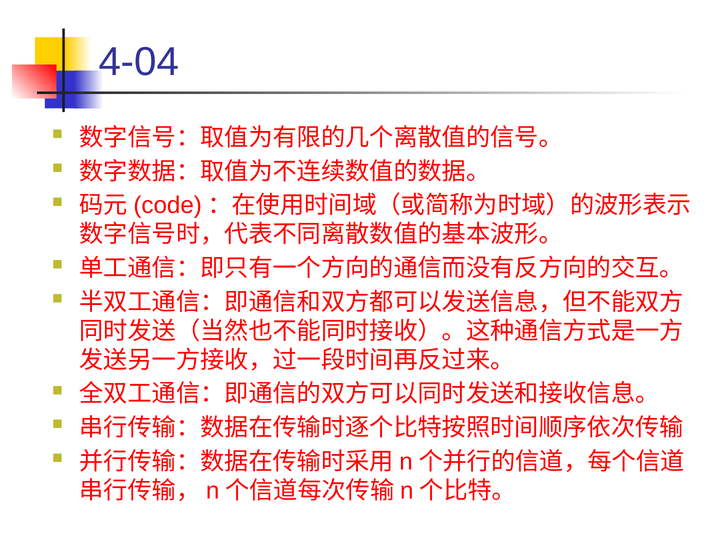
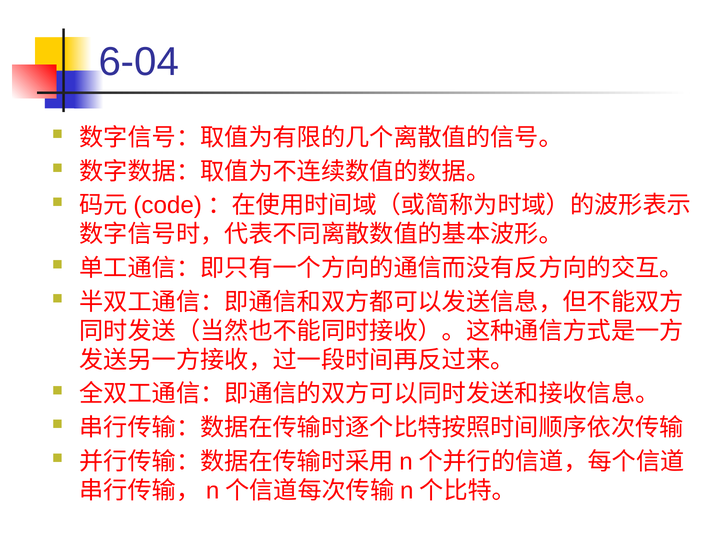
4-04: 4-04 -> 6-04 (139, 62)
